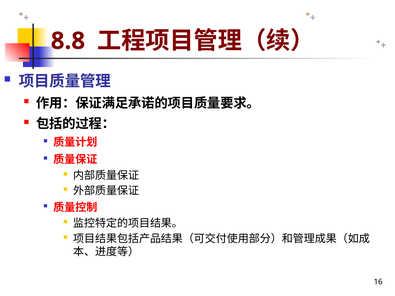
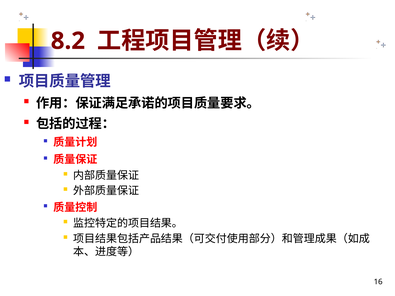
8.8: 8.8 -> 8.2 (68, 41)
